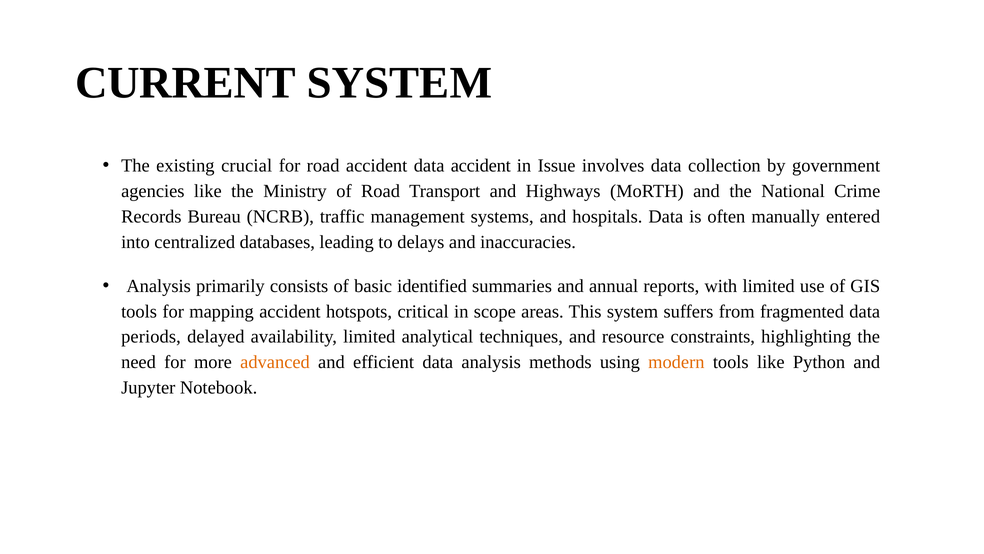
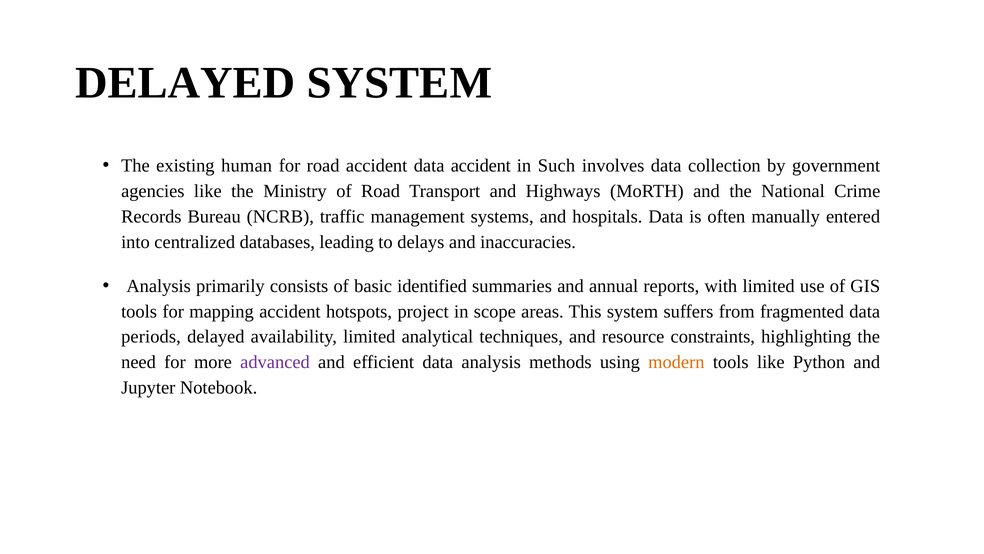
CURRENT: CURRENT -> DELAYED (185, 83)
crucial: crucial -> human (247, 165)
Issue: Issue -> Such (556, 165)
critical: critical -> project (423, 311)
advanced colour: orange -> purple (275, 362)
